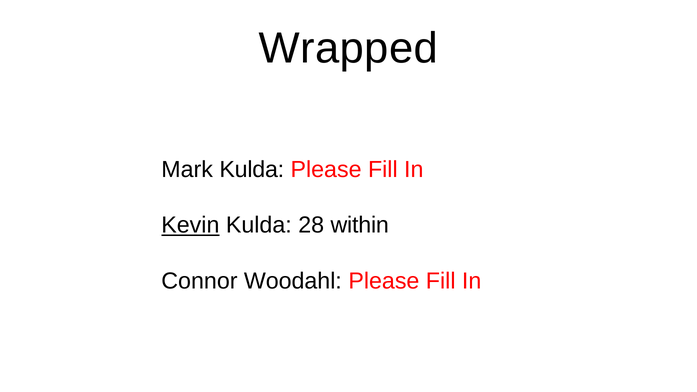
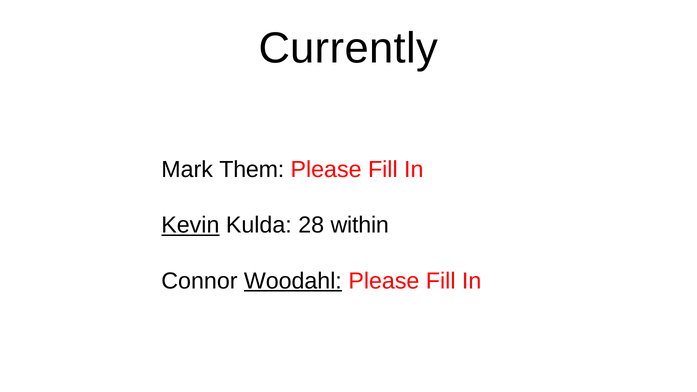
Wrapped: Wrapped -> Currently (348, 48)
Mark Kulda: Kulda -> Them (252, 169)
Woodahl underline: none -> present (293, 281)
